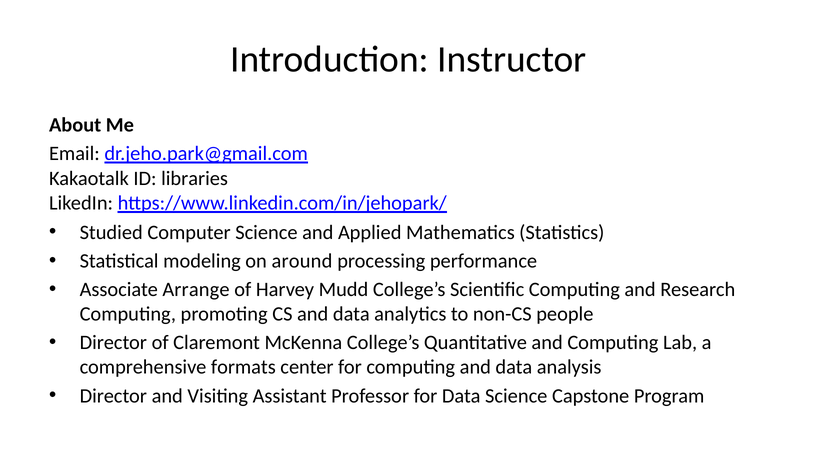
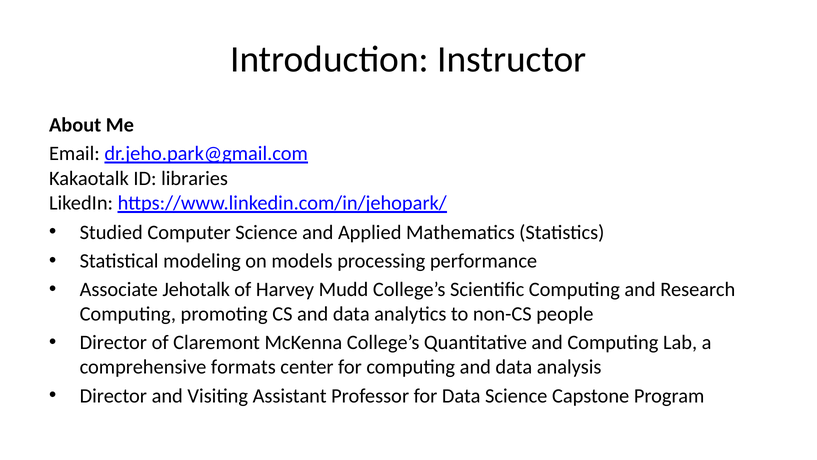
around: around -> models (302, 261)
Arrange: Arrange -> Jehotalk (196, 289)
